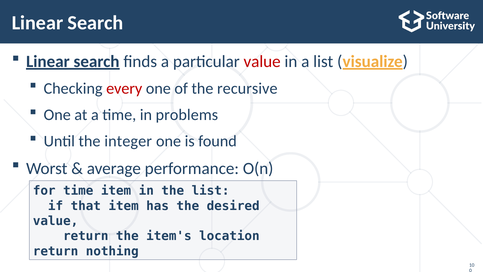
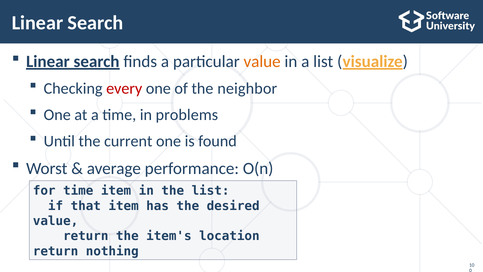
value colour: red -> orange (262, 61)
recursive: recursive -> neighbor (247, 88)
integer: integer -> current (128, 141)
